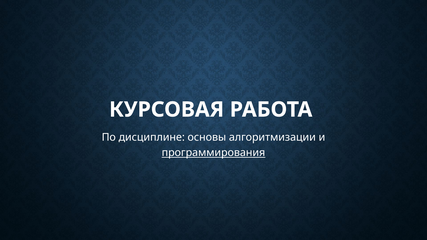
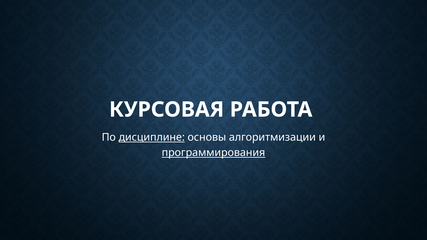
дисциплине underline: none -> present (152, 137)
